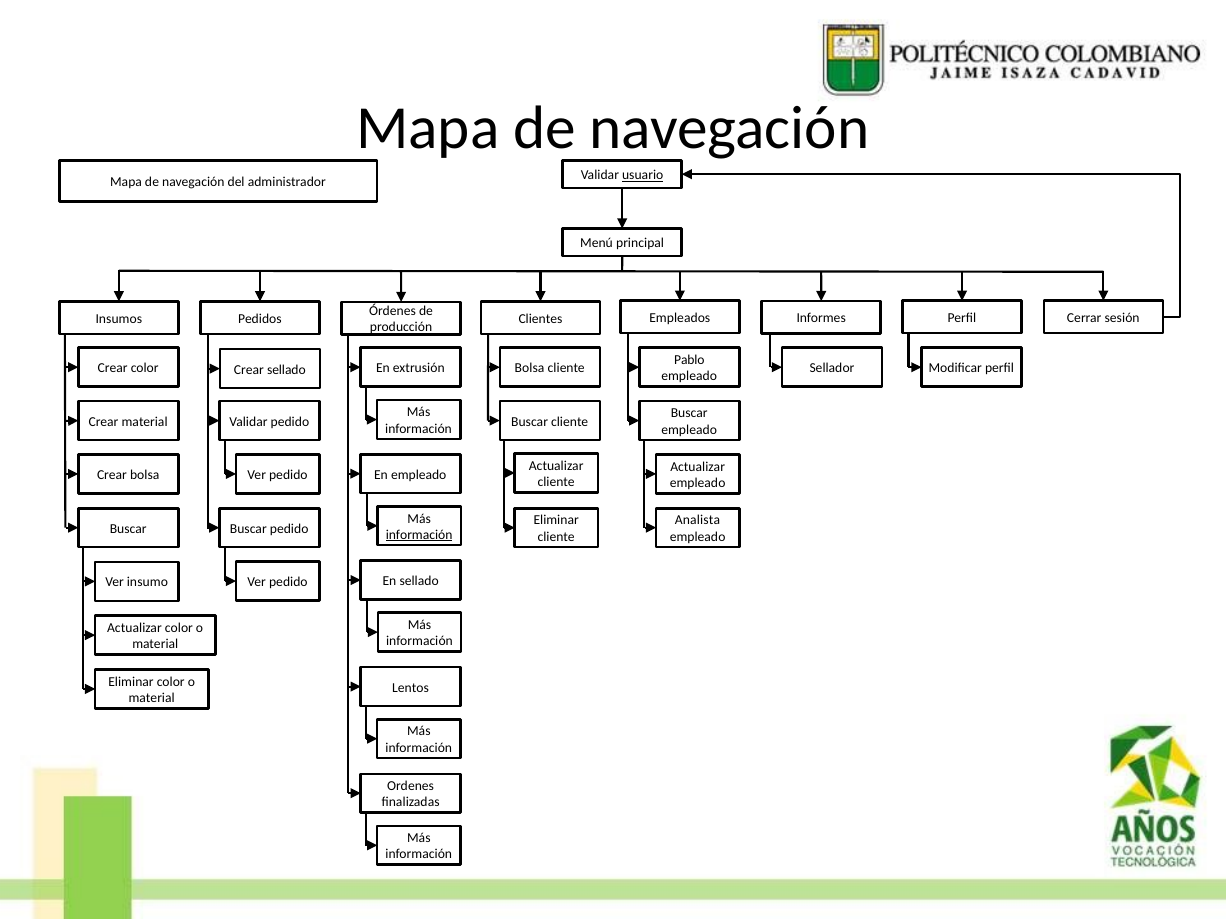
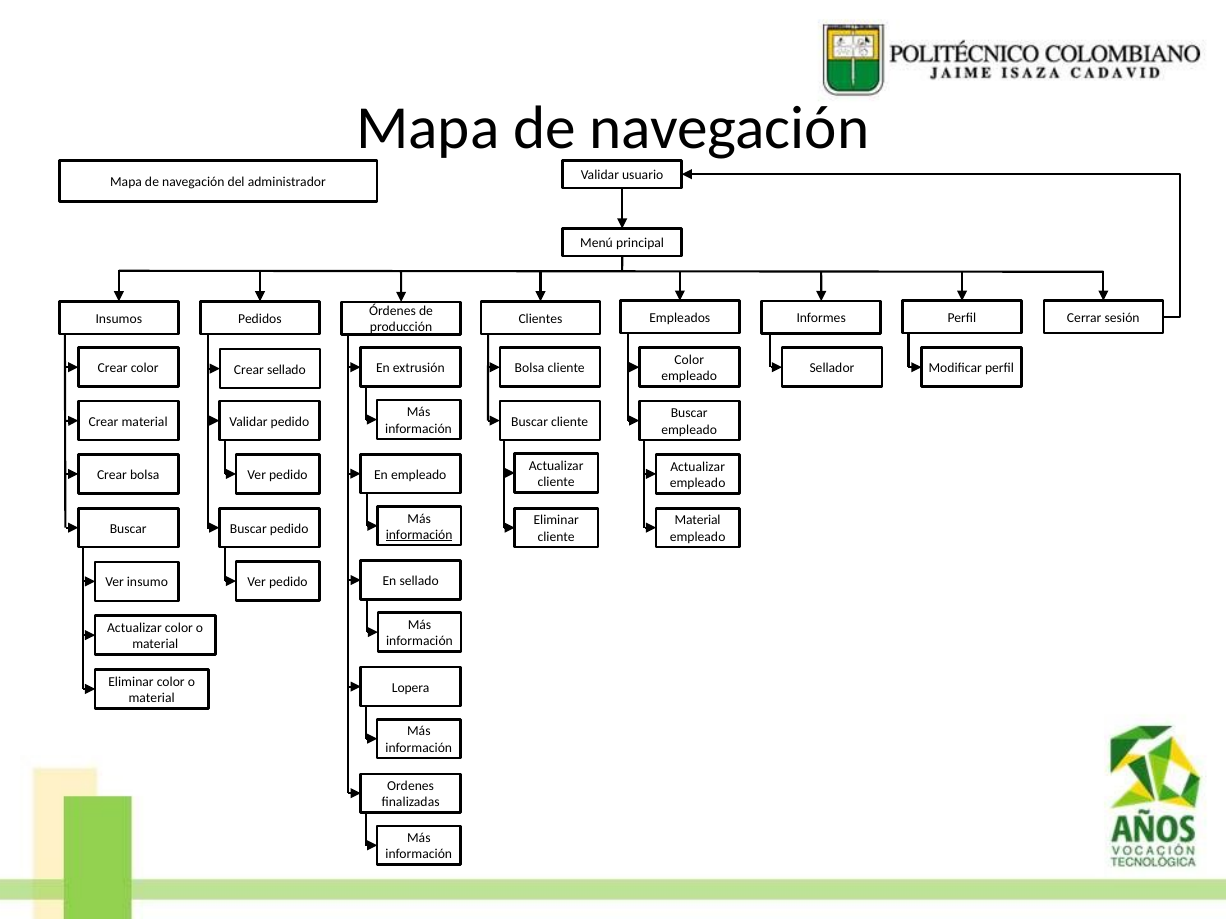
usuario underline: present -> none (643, 175)
Pablo: Pablo -> Color (689, 360)
Analista: Analista -> Material (698, 521)
Lentos: Lentos -> Lopera (411, 688)
